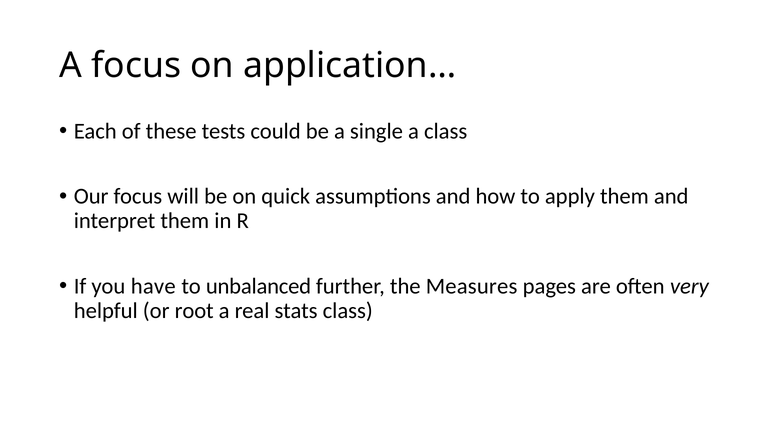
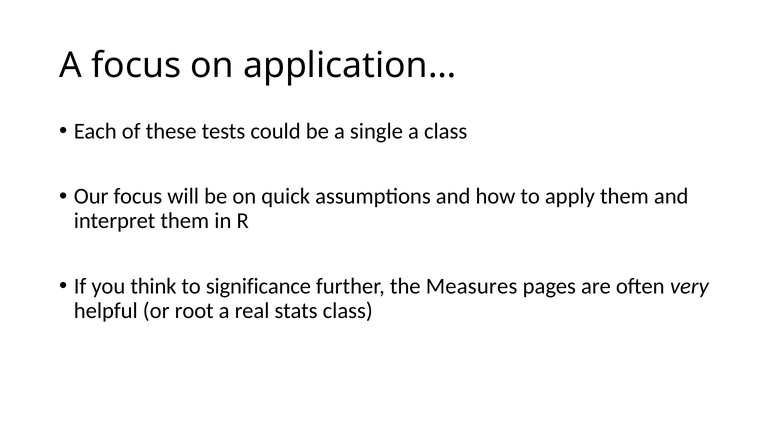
have: have -> think (153, 286)
unbalanced: unbalanced -> significance (258, 286)
